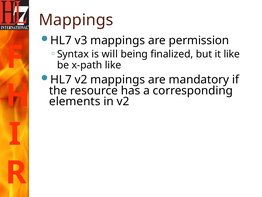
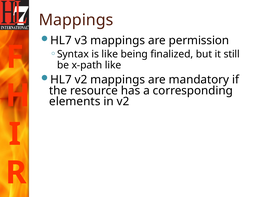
is will: will -> like (110, 54)
it like: like -> still (232, 54)
